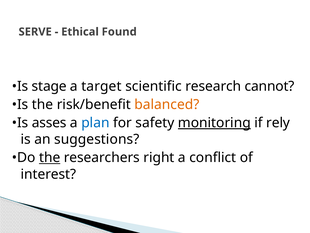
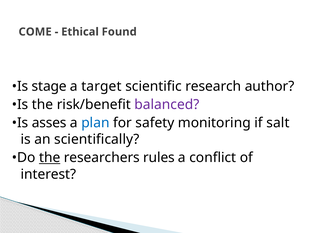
SERVE: SERVE -> COME (35, 32)
cannot: cannot -> author (270, 86)
balanced colour: orange -> purple (167, 104)
monitoring underline: present -> none (214, 123)
rely: rely -> salt (278, 123)
suggestions: suggestions -> scientifically (97, 139)
right: right -> rules (159, 157)
